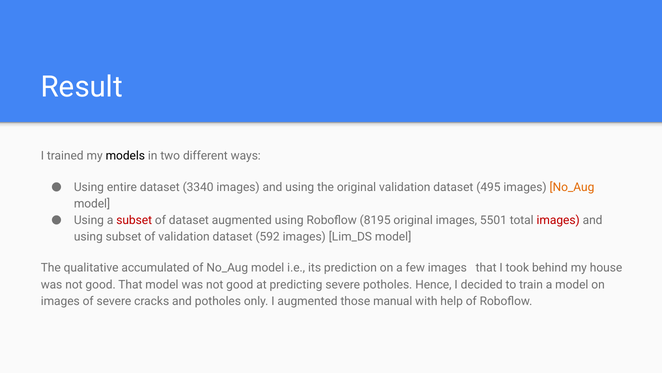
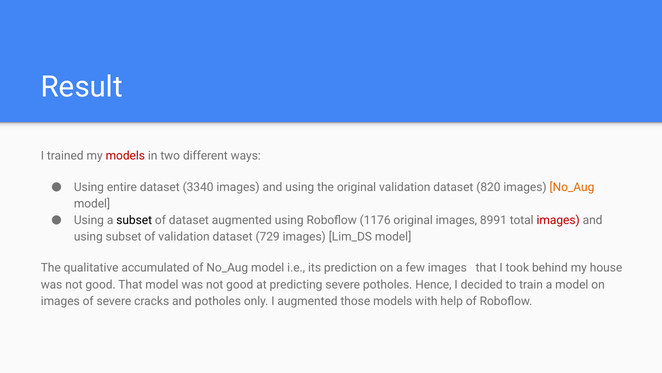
models colour: black -> red (125, 156)
495: 495 -> 820 (488, 187)
subset colour: red -> black (134, 220)
8195: 8195 -> 1176 (375, 220)
5501: 5501 -> 8991 (493, 220)
592: 592 -> 729 (268, 236)
those manual: manual -> models (393, 301)
